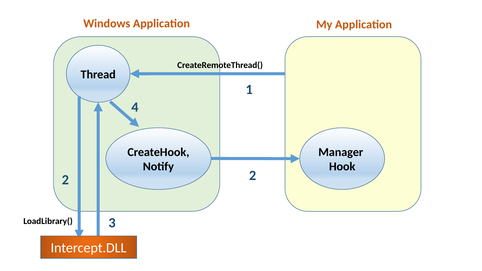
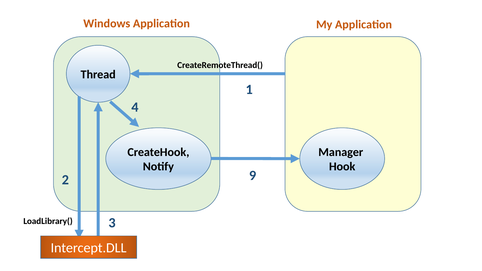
2 2: 2 -> 9 (253, 176)
